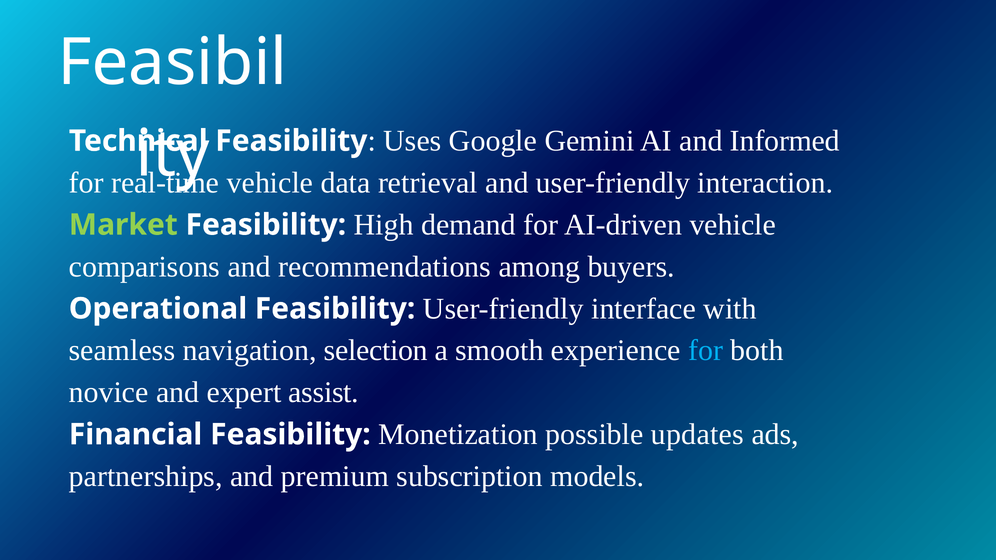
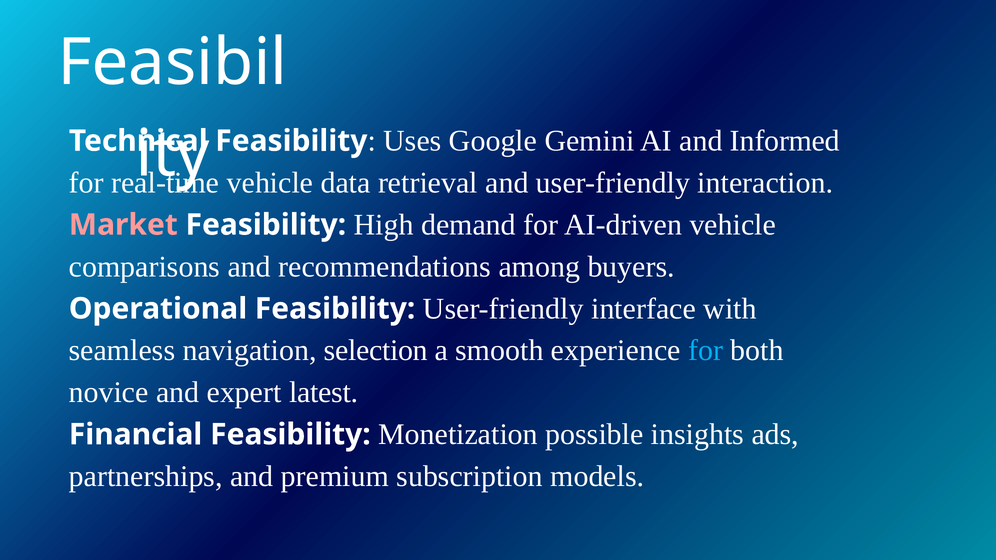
Market colour: light green -> pink (123, 225)
assist: assist -> latest (324, 393)
updates: updates -> insights (697, 435)
